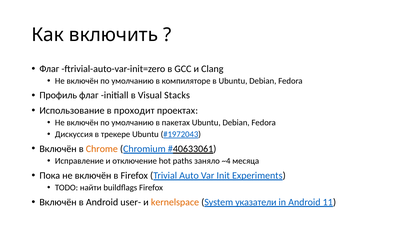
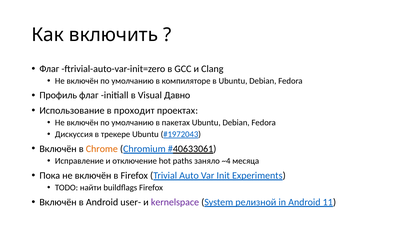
Stacks: Stacks -> Давно (177, 96)
kernelspace colour: orange -> purple (175, 203)
указатели: указатели -> релизной (256, 203)
